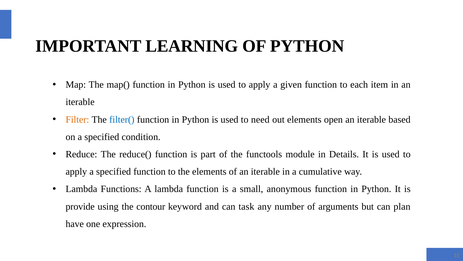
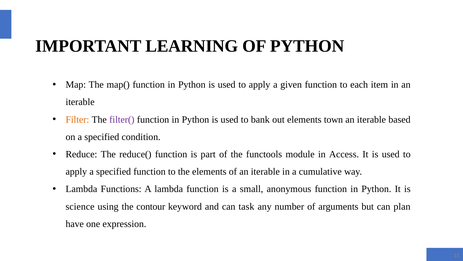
filter( colour: blue -> purple (122, 119)
need: need -> bank (260, 119)
open: open -> town (333, 119)
Details: Details -> Access (344, 154)
provide: provide -> science (80, 206)
